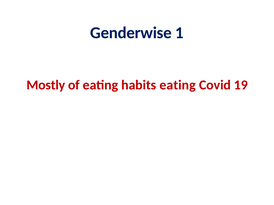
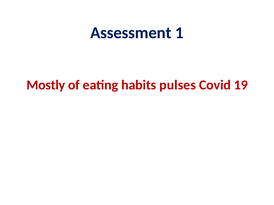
Genderwise: Genderwise -> Assessment (131, 33)
habits eating: eating -> pulses (178, 85)
